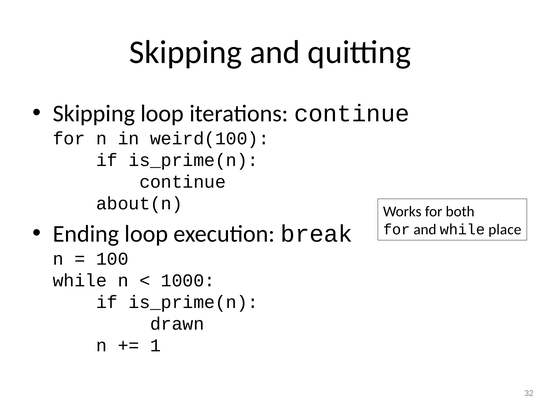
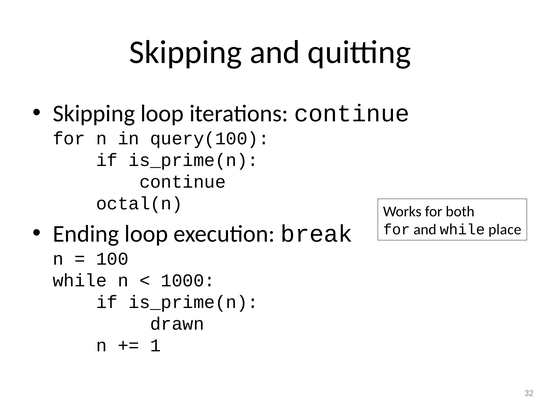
weird(100: weird(100 -> query(100 (210, 138)
about(n: about(n -> octal(n (139, 203)
